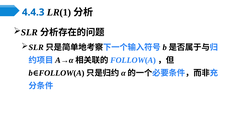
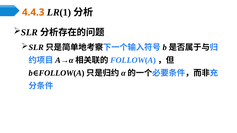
4.4.3 colour: blue -> orange (33, 12)
